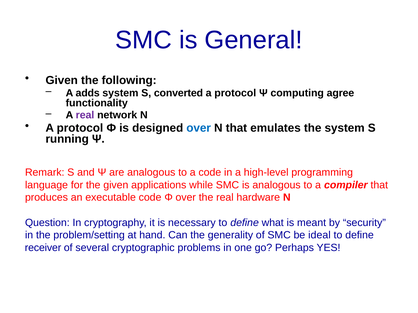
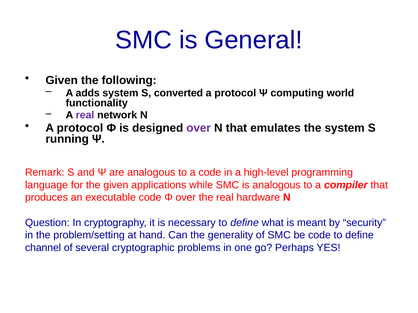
agree: agree -> world (340, 93)
over colour: blue -> purple (199, 128)
be ideal: ideal -> code (319, 235)
receiver: receiver -> channel (43, 248)
